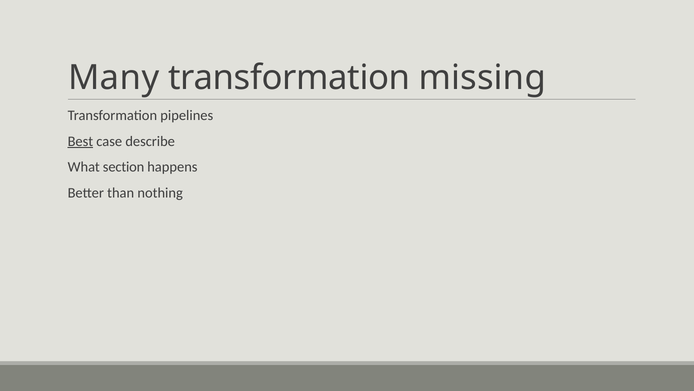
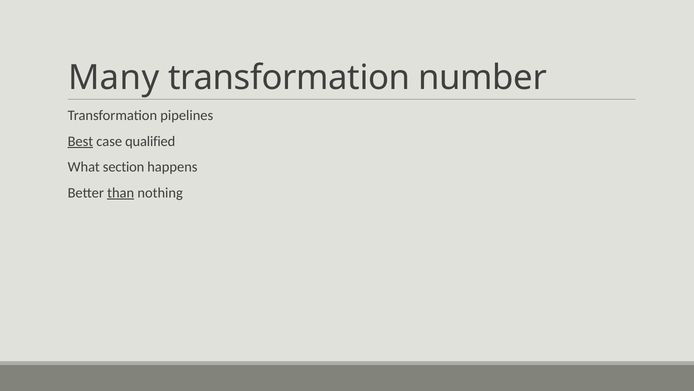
missing: missing -> number (482, 78)
describe: describe -> qualified (150, 141)
than underline: none -> present (121, 193)
